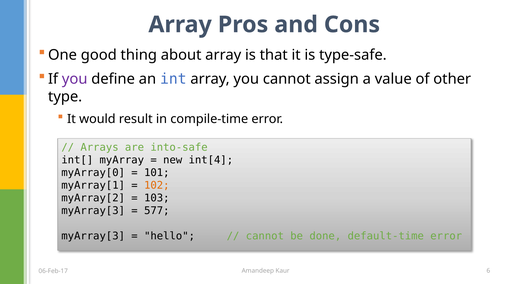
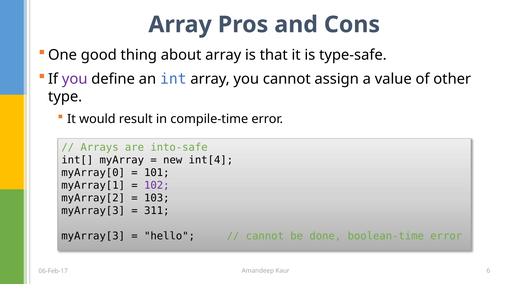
102 colour: orange -> purple (157, 186)
577: 577 -> 311 (157, 211)
default-time: default-time -> boolean-time (386, 236)
